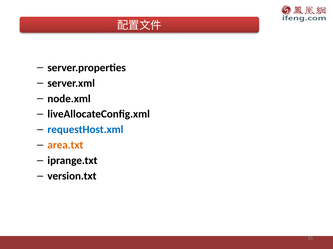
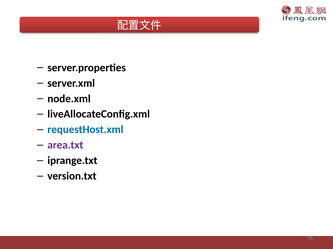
area.txt colour: orange -> purple (65, 146)
